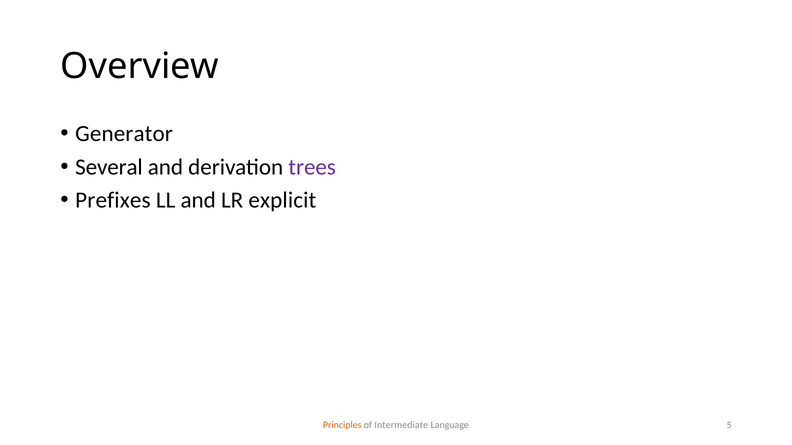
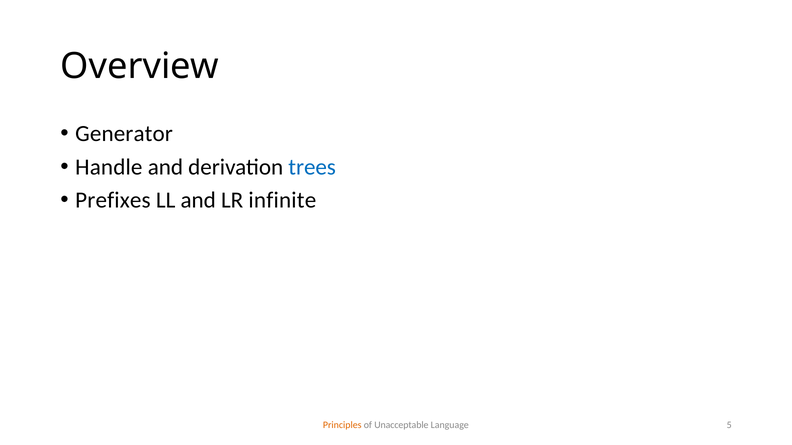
Several: Several -> Handle (109, 167)
trees colour: purple -> blue (312, 167)
explicit: explicit -> infinite (282, 200)
Intermediate: Intermediate -> Unacceptable (401, 425)
